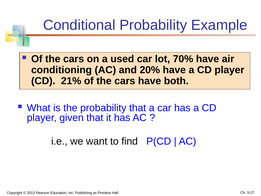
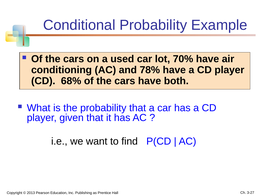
20%: 20% -> 78% (150, 70)
21%: 21% -> 68% (71, 81)
